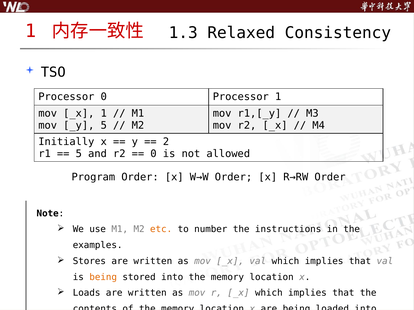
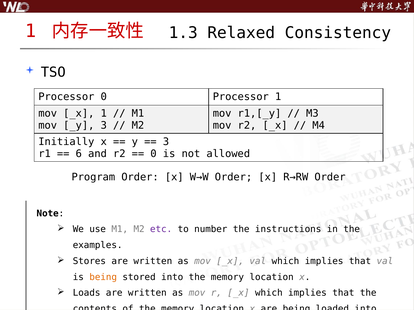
5: 5 -> 3 (104, 126)
2: 2 -> 3 (166, 142)
5: 5 -> 6 (79, 154)
etc colour: orange -> purple (161, 230)
